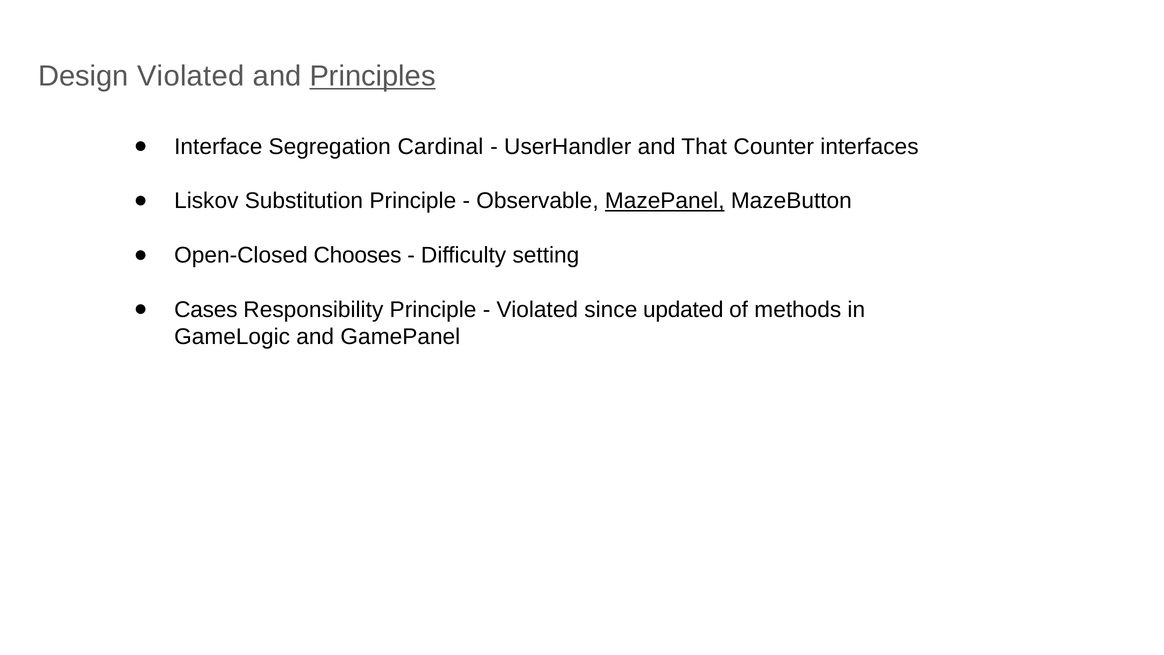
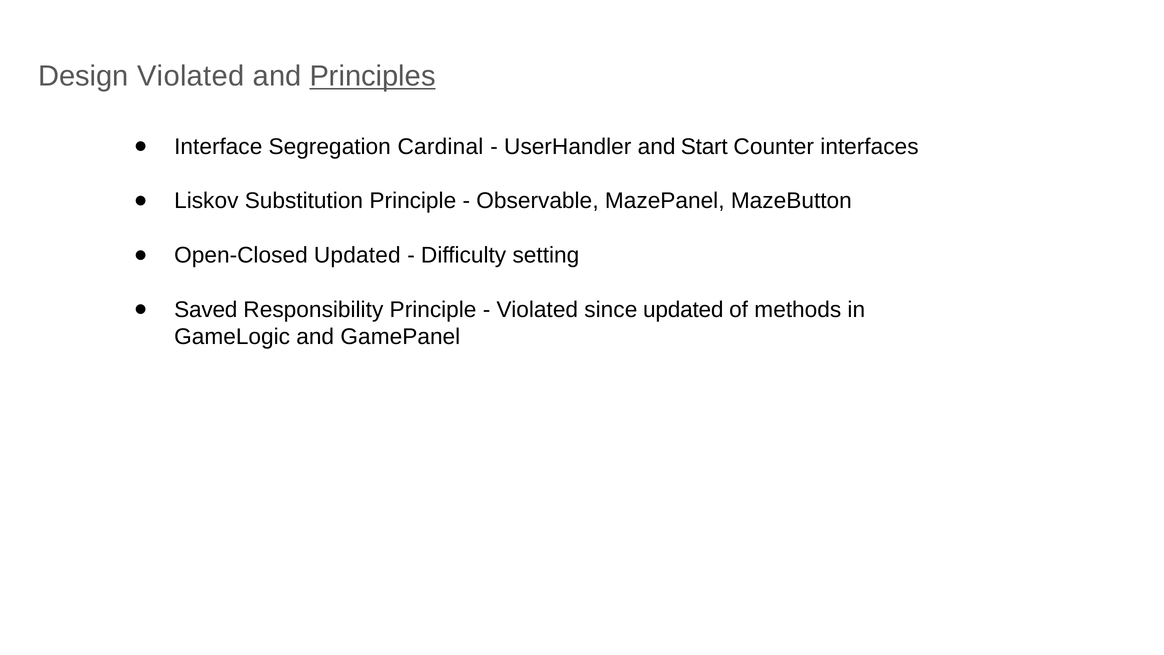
That: That -> Start (704, 147)
MazePanel underline: present -> none (665, 201)
Open-Closed Chooses: Chooses -> Updated (357, 255)
Cases: Cases -> Saved (206, 310)
